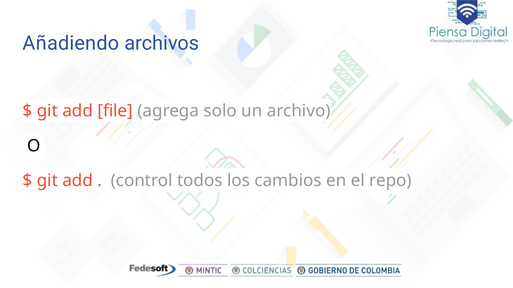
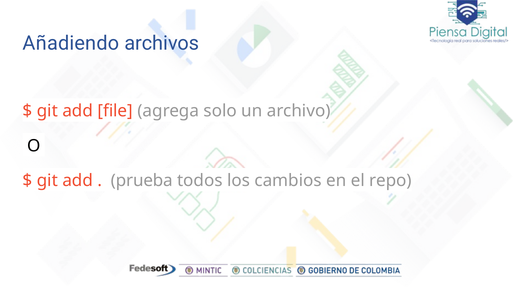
control: control -> prueba (142, 181)
